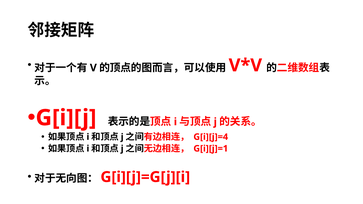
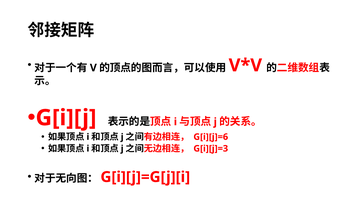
G[i][j]=4: G[i][j]=4 -> G[i][j]=6 (211, 137)
G[i][j]=1: G[i][j]=1 -> G[i][j]=3 (211, 149)
